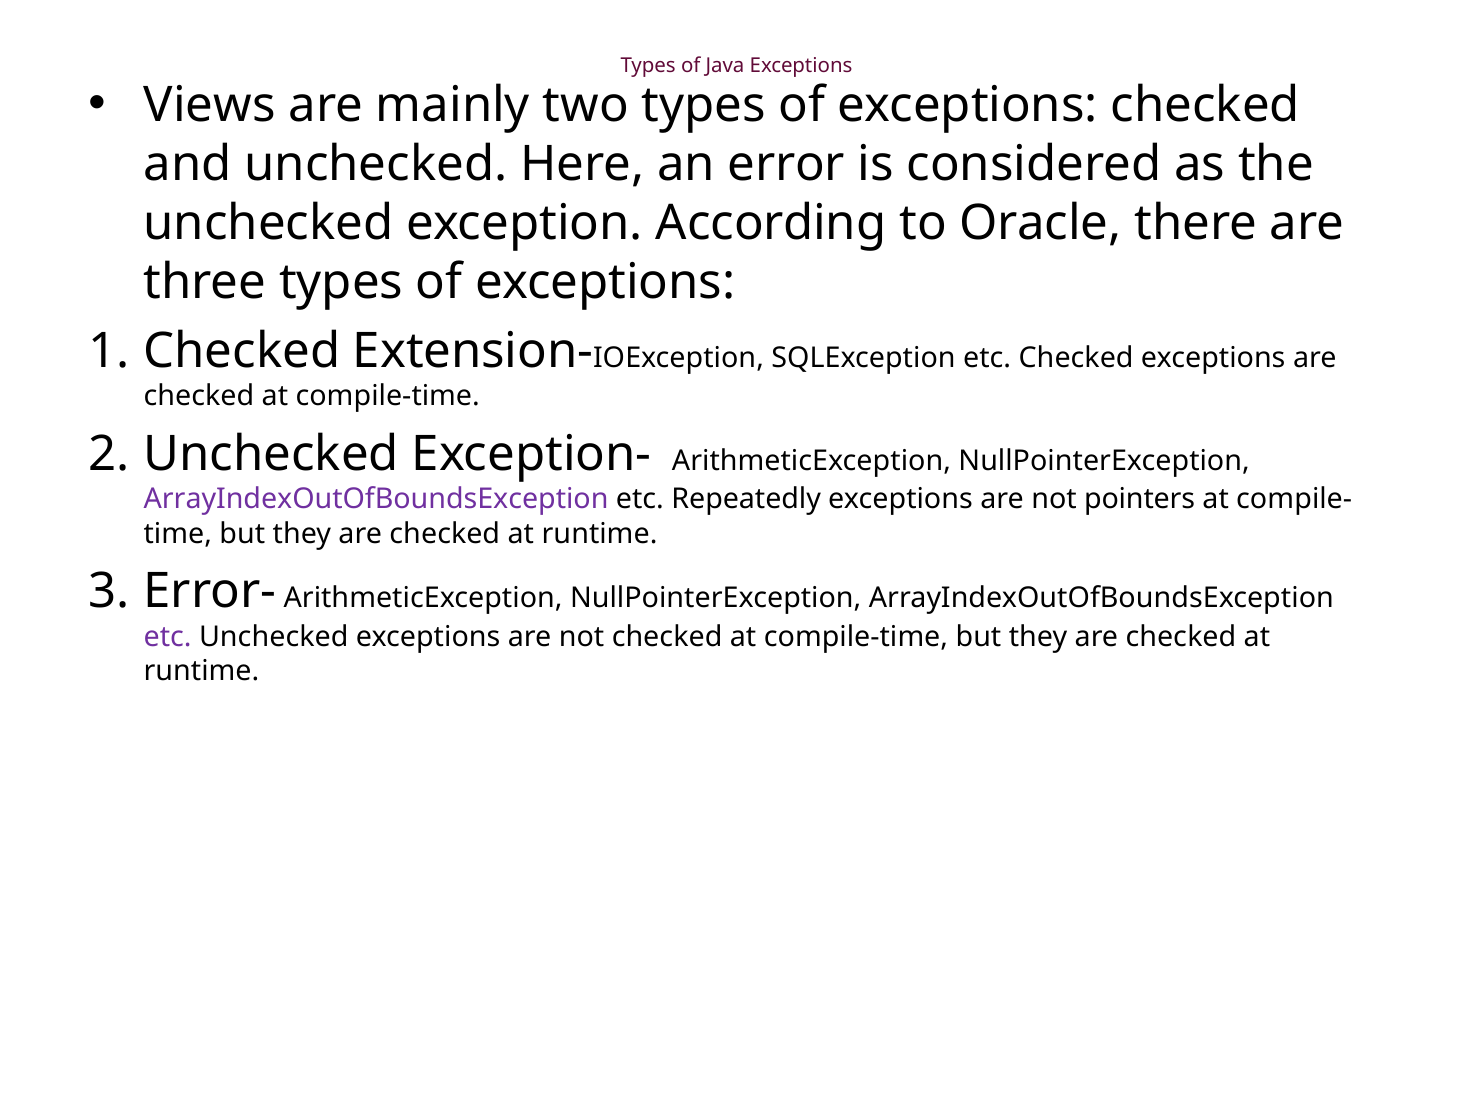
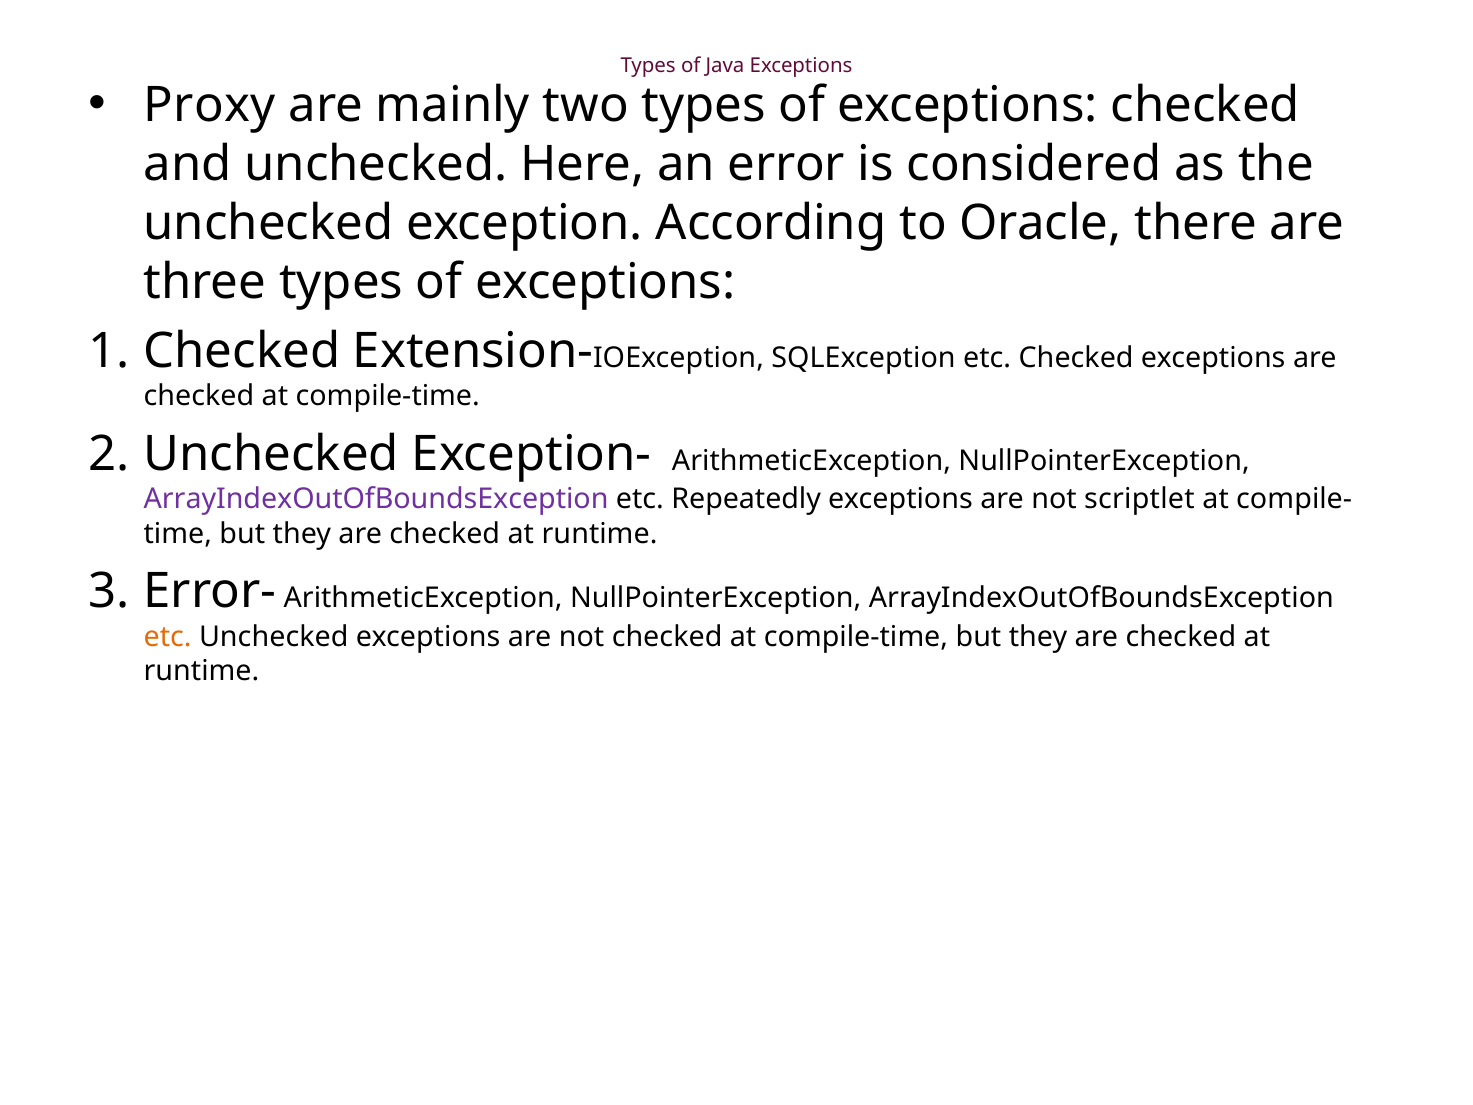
Views: Views -> Proxy (210, 105)
pointers: pointers -> scriptlet (1139, 499)
etc colour: purple -> orange (168, 637)
